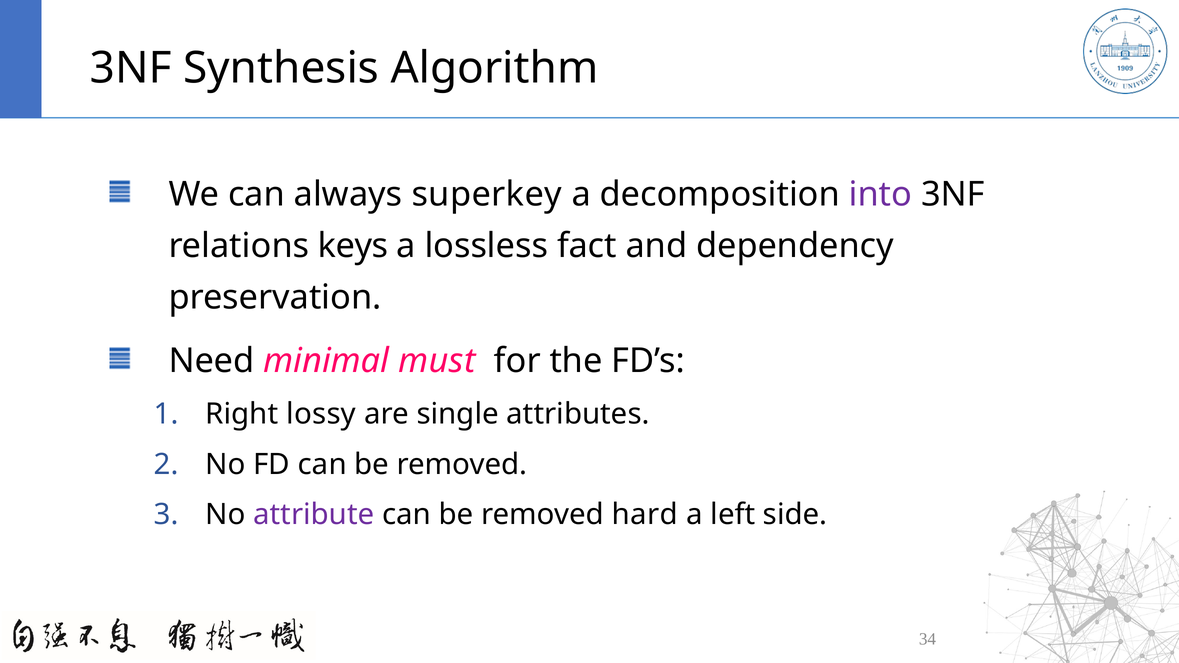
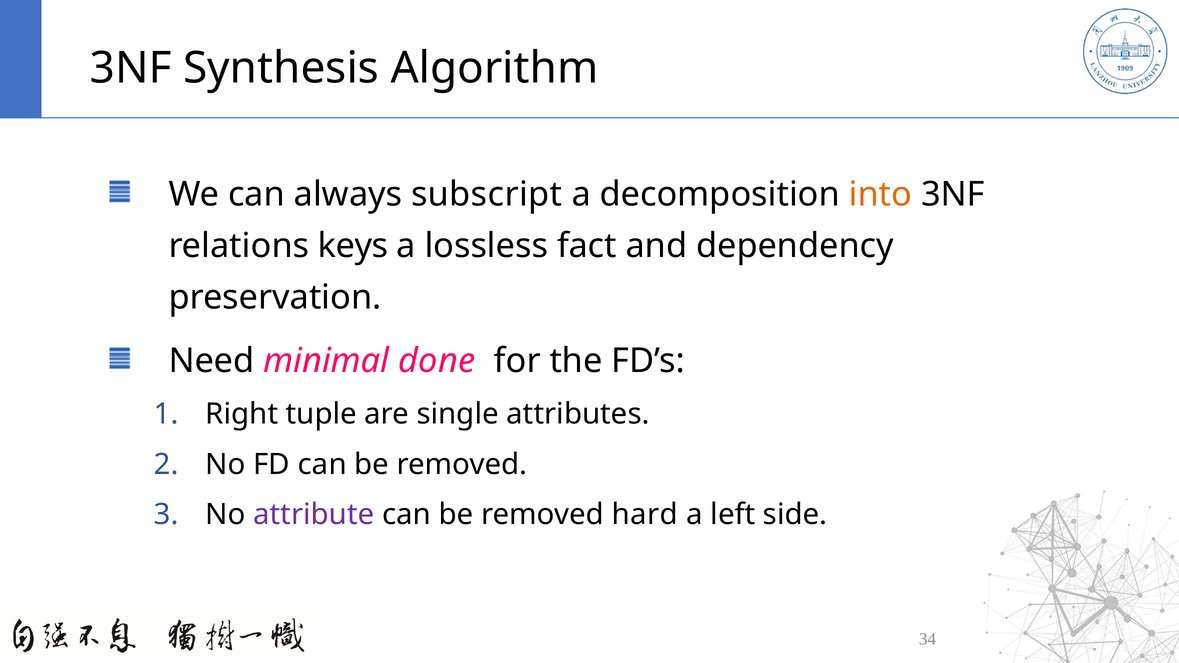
superkey: superkey -> subscript (487, 194)
into colour: purple -> orange (880, 194)
must: must -> done (437, 361)
lossy: lossy -> tuple (321, 414)
